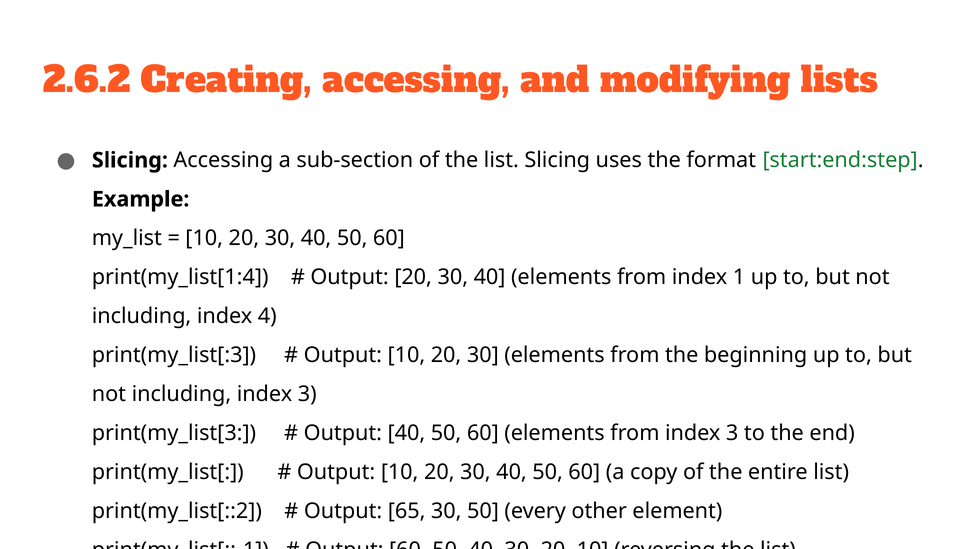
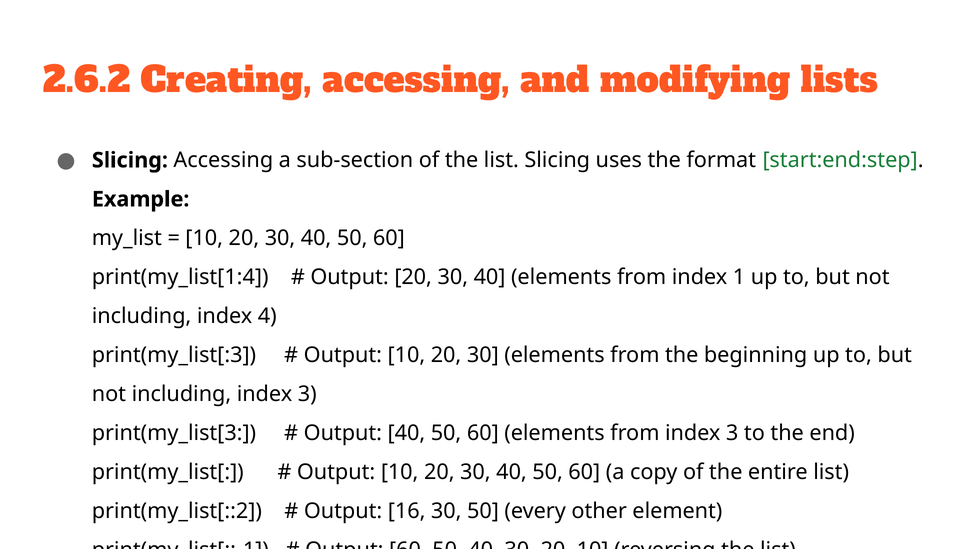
65: 65 -> 16 (407, 511)
